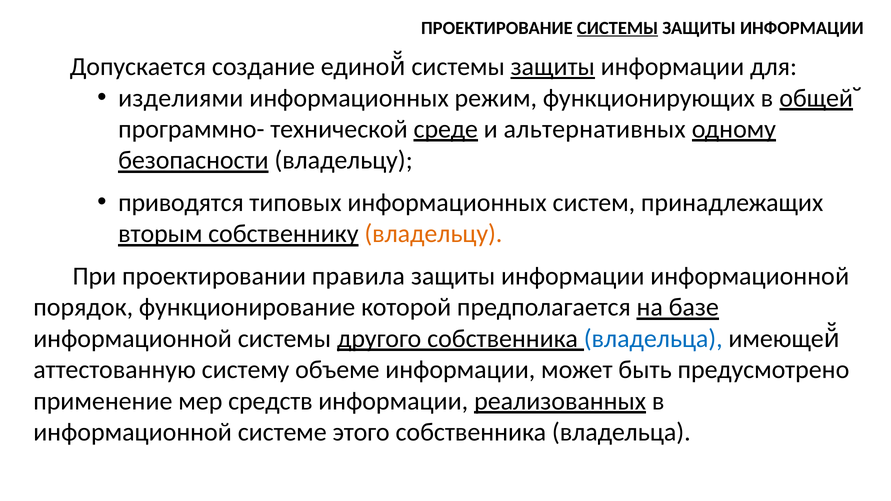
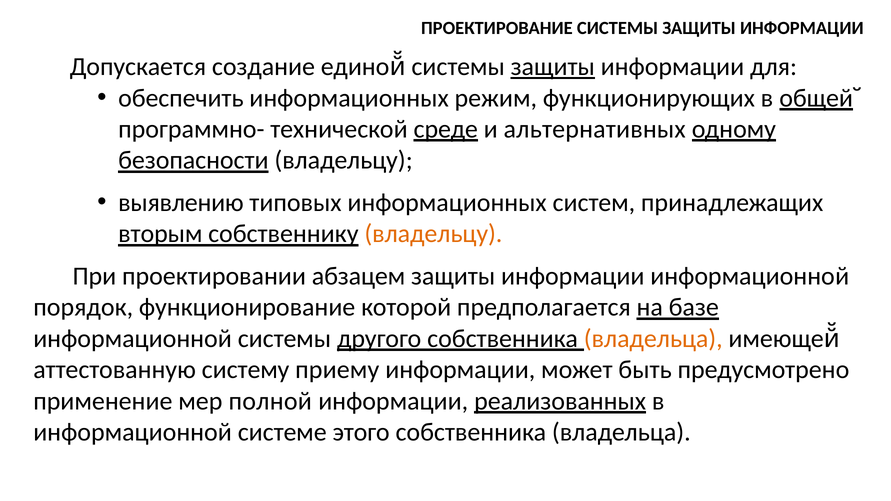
СИСТЕМЫ underline: present -> none (617, 28)
изделиями: изделиями -> обеспечить (181, 98)
приводятся: приводятся -> выявлению (181, 203)
правила: правила -> абзацем (359, 276)
владельца colour: blue -> orange (653, 339)
объеме: объеме -> приему (337, 370)
средств: средств -> полной (270, 401)
